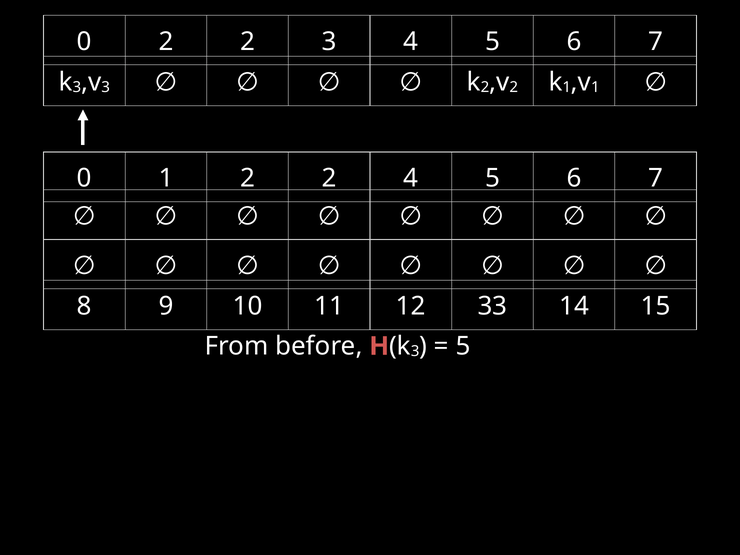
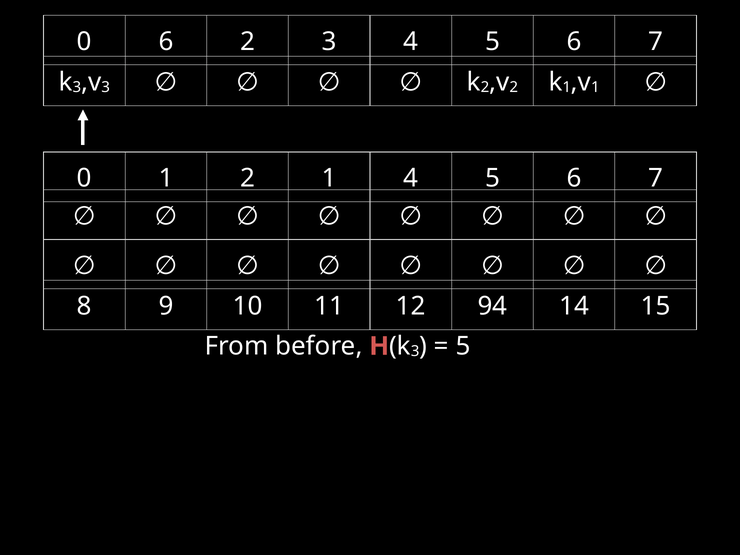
0 2: 2 -> 6 (166, 42)
1 2 2: 2 -> 1 (329, 178)
33: 33 -> 94 (492, 306)
